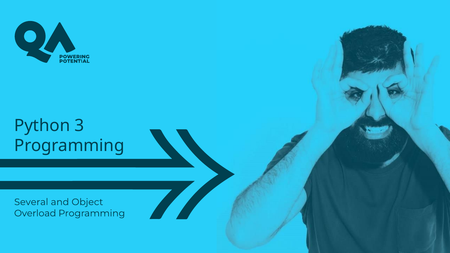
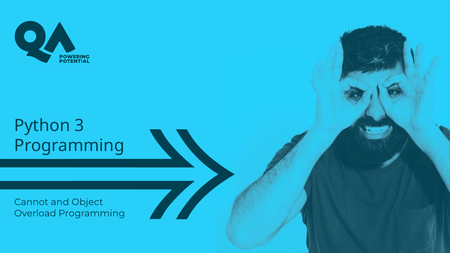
Several: Several -> Cannot (31, 202)
